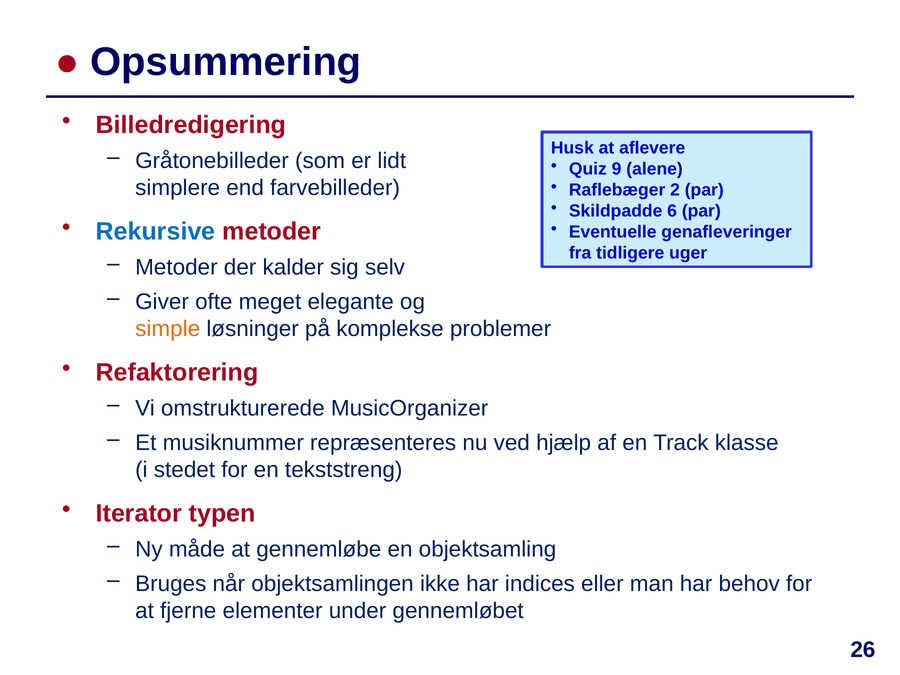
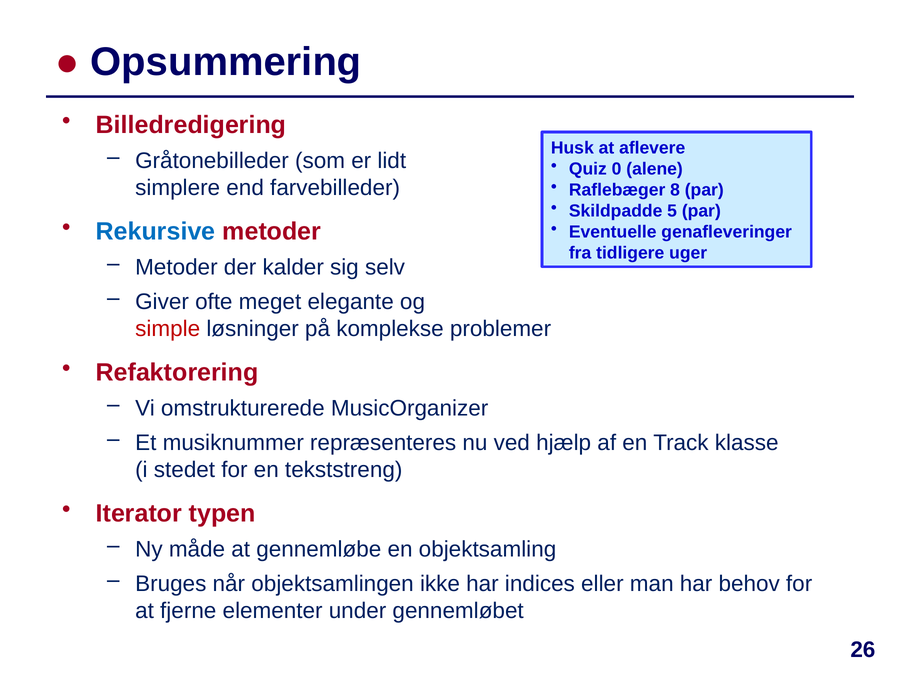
9: 9 -> 0 (617, 169)
2: 2 -> 8 (675, 190)
6: 6 -> 5 (672, 211)
simple colour: orange -> red (168, 329)
